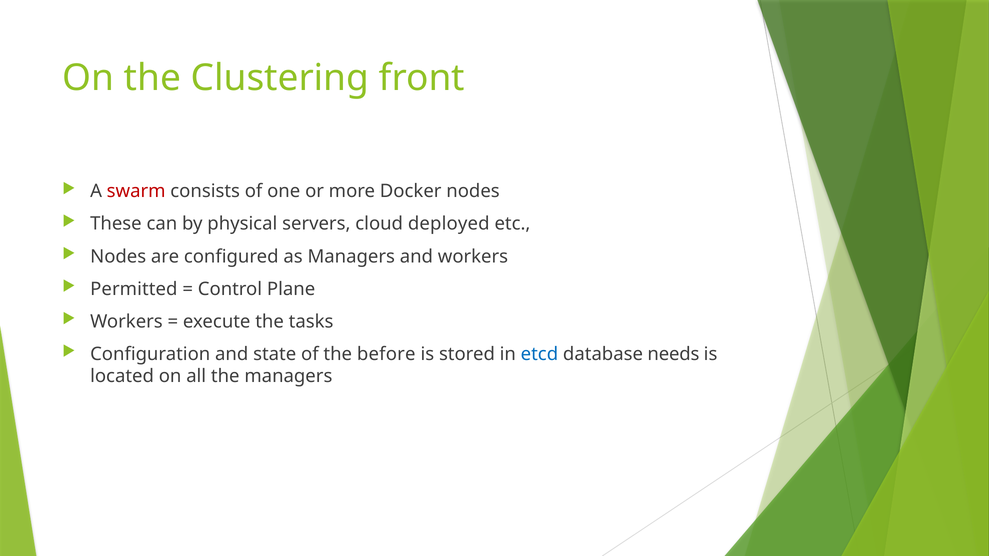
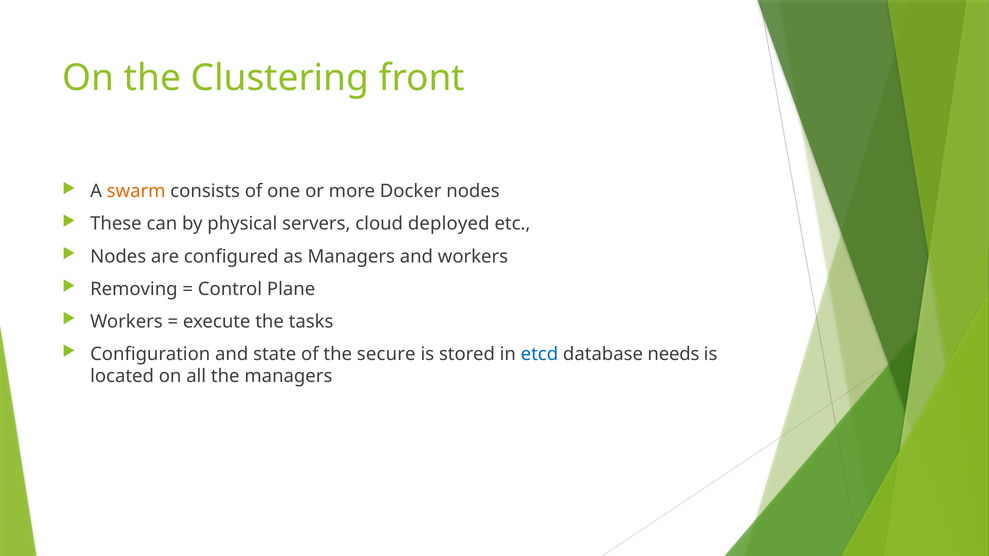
swarm colour: red -> orange (136, 191)
Permitted: Permitted -> Removing (134, 289)
before: before -> secure (386, 354)
